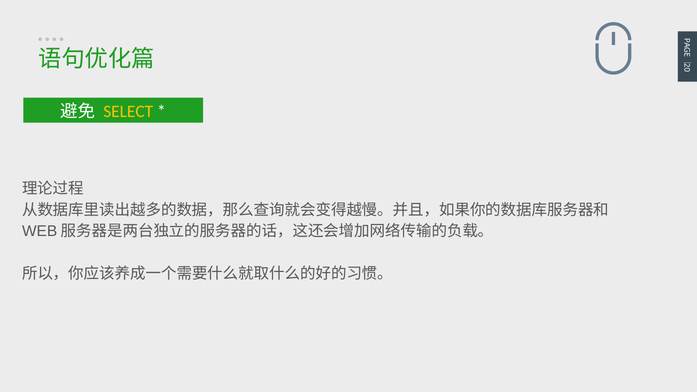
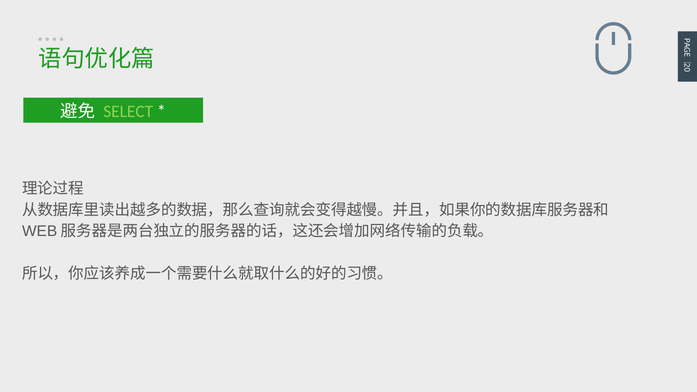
SELECT colour: yellow -> light green (128, 111)
